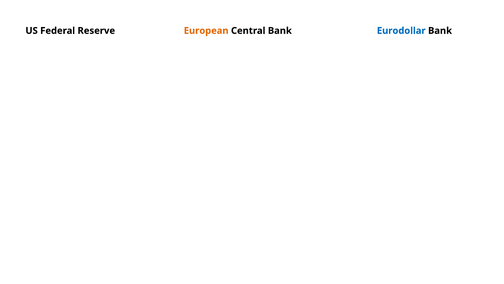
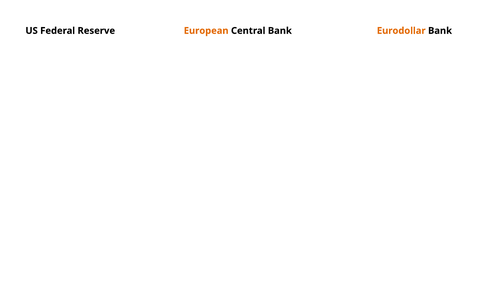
Eurodollar colour: blue -> orange (401, 31)
